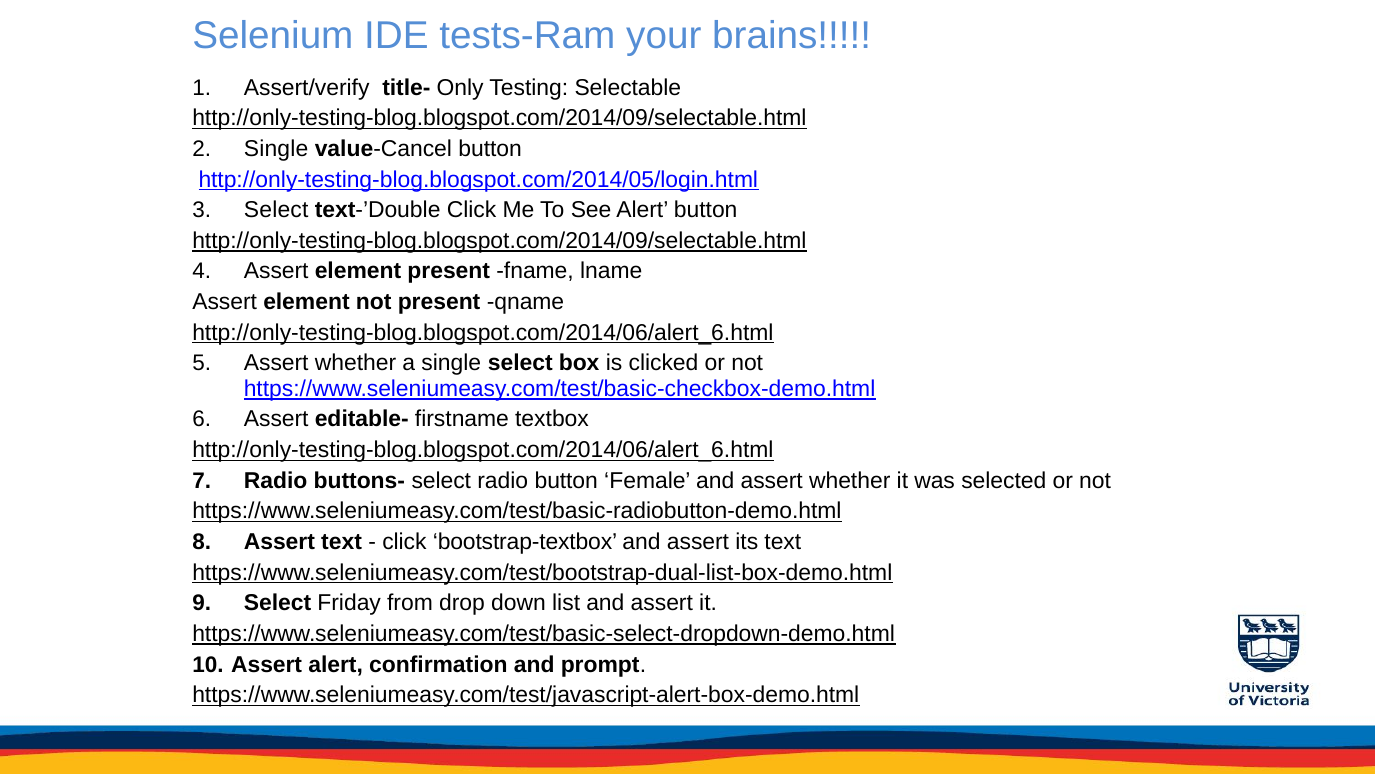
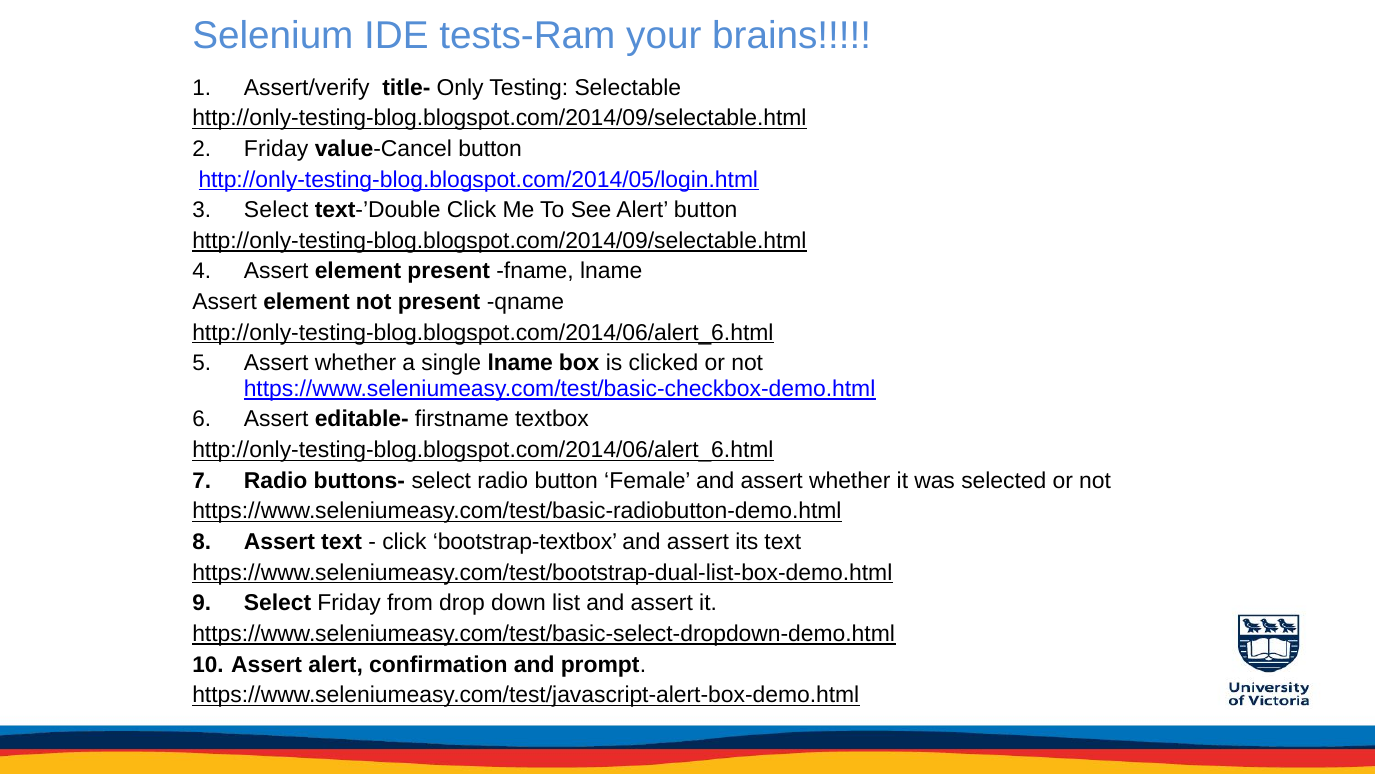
Single: Single -> Friday (276, 149)
single select: select -> lname (520, 363)
